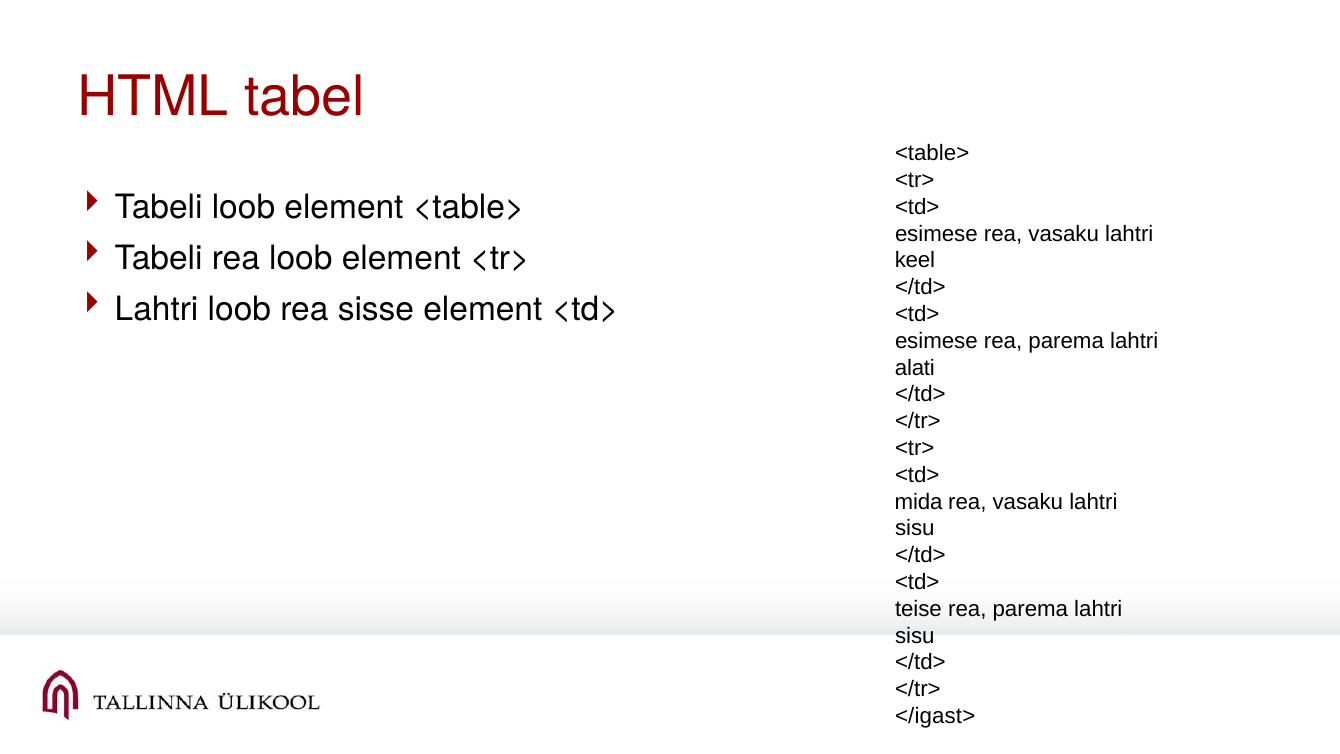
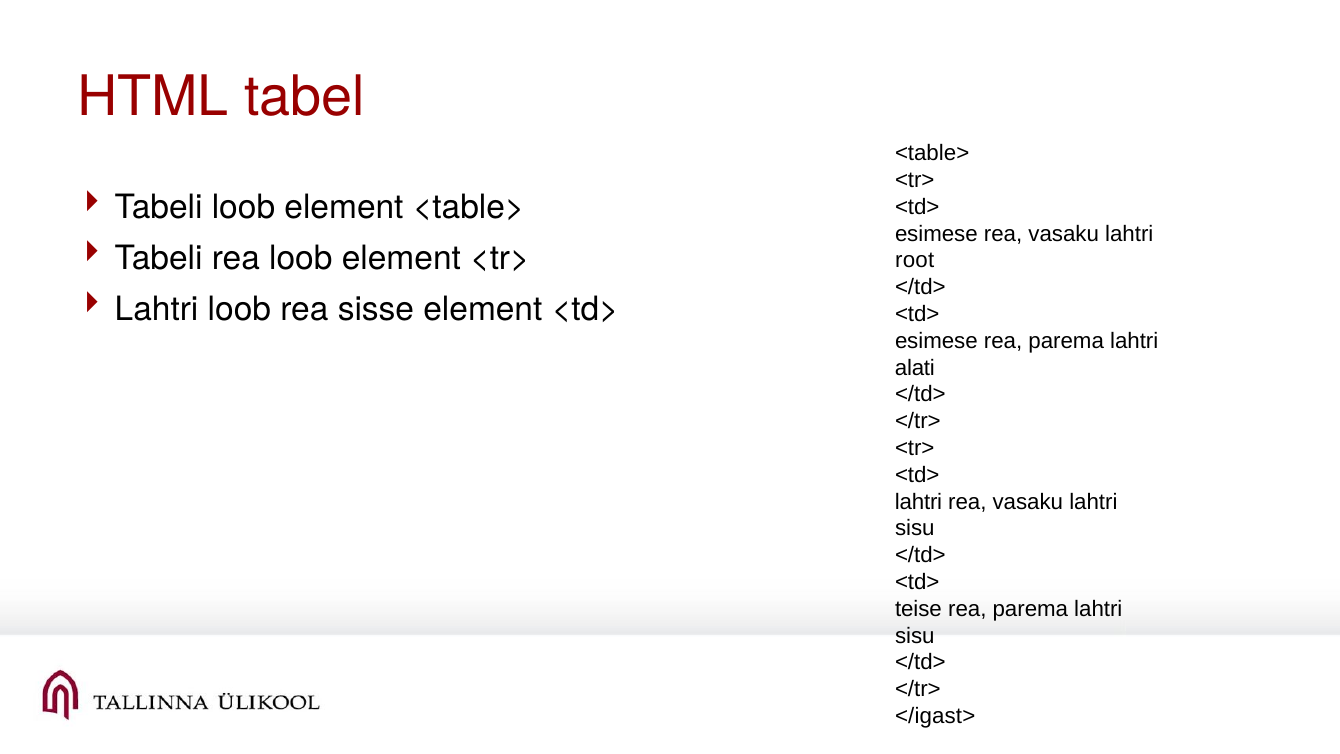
keel: keel -> root (915, 260)
mida: mida -> lahtri (919, 502)
